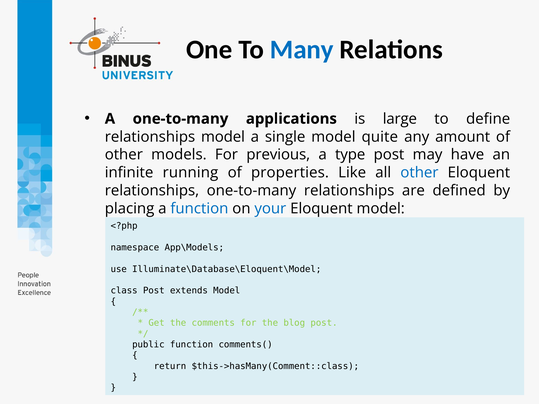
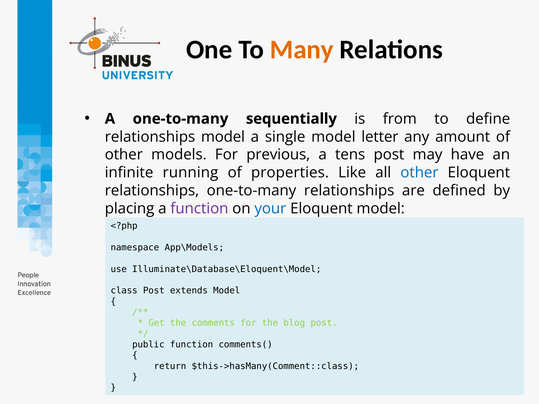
Many colour: blue -> orange (302, 50)
applications: applications -> sequentially (291, 119)
large: large -> from (400, 119)
quite: quite -> letter (380, 137)
type: type -> tens (350, 155)
function colour: blue -> purple (199, 209)
